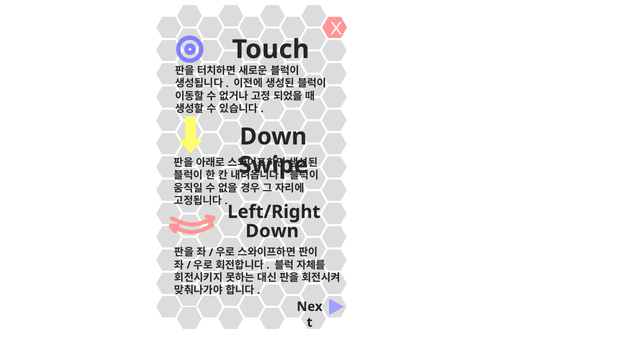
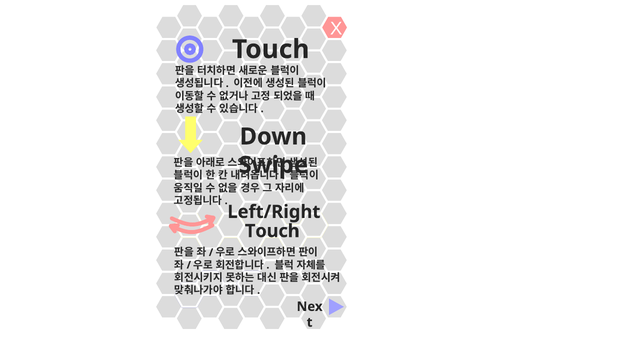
Down: Down -> Touch (272, 231)
